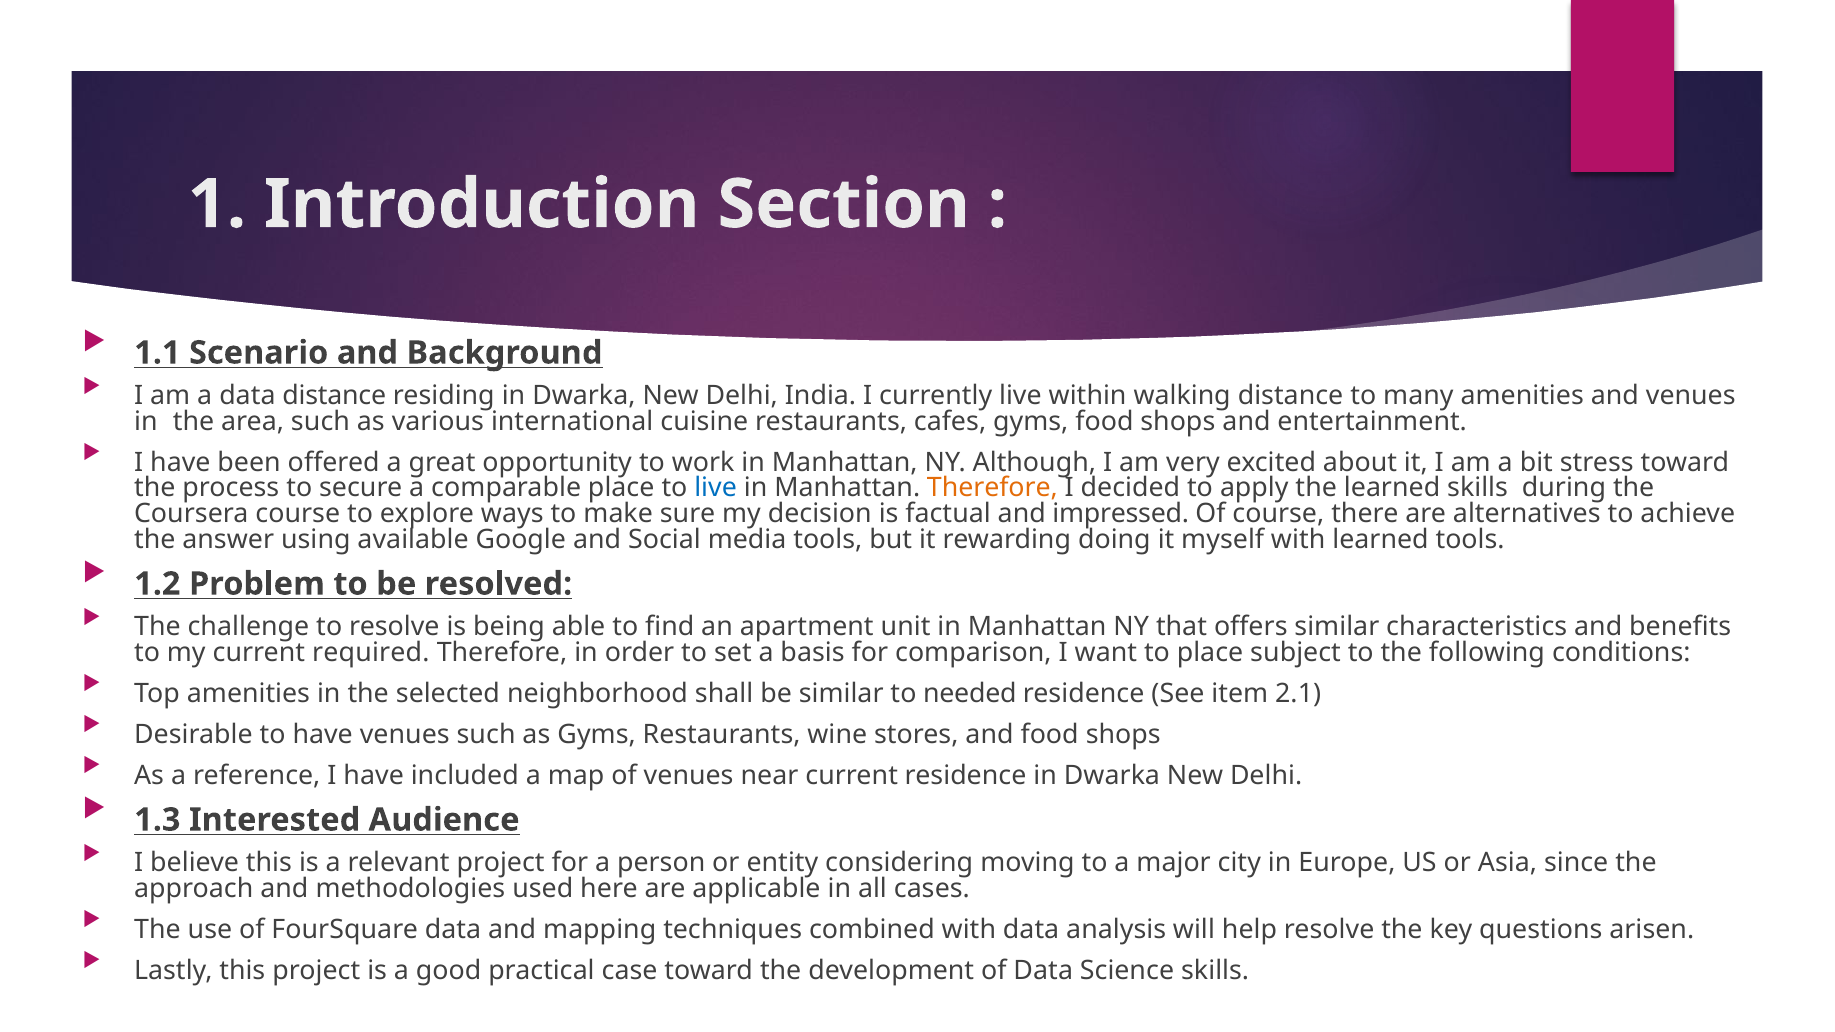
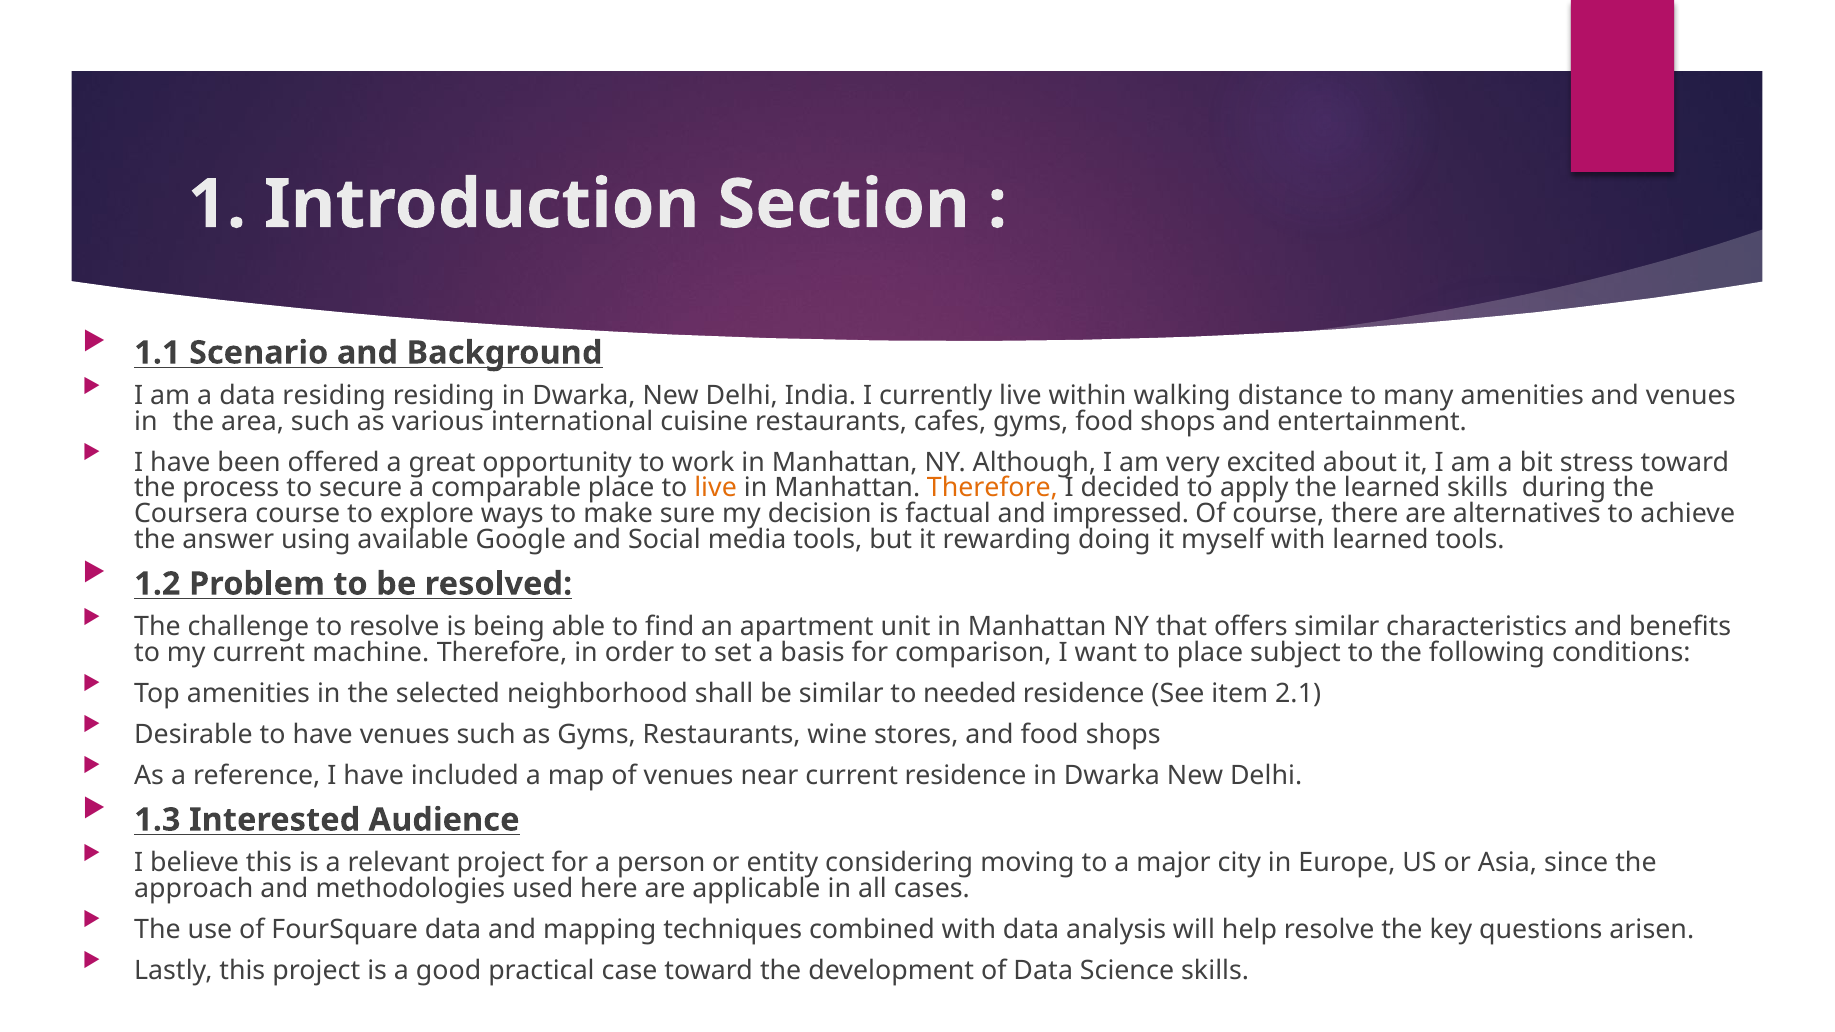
data distance: distance -> residing (334, 396)
live colour: blue -> orange (716, 488)
required: required -> machine (371, 653)
